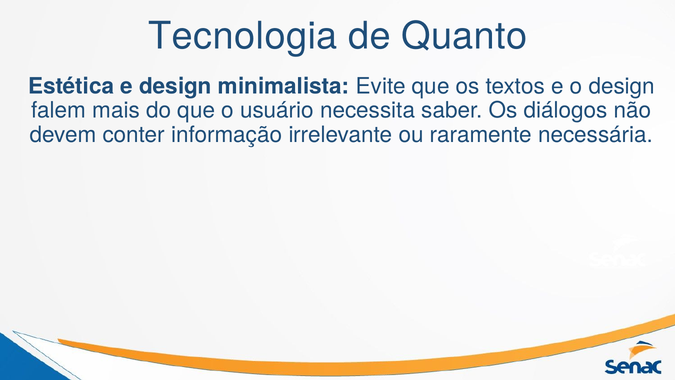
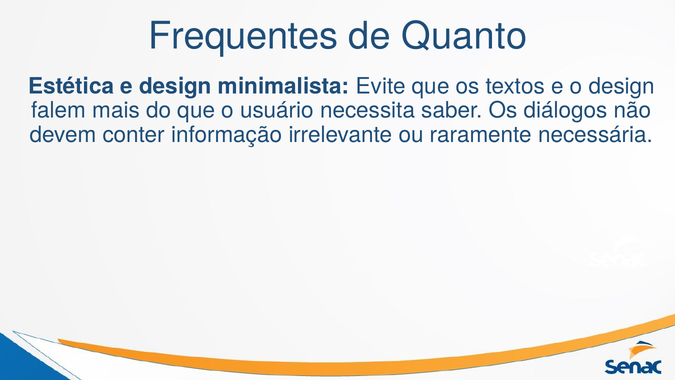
Tecnologia: Tecnologia -> Frequentes (243, 36)
